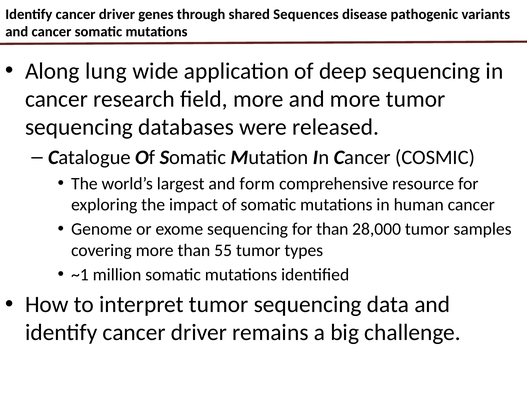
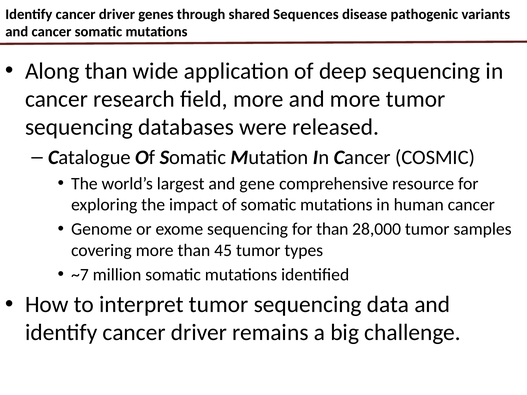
Along lung: lung -> than (106, 71)
form: form -> gene (257, 184)
55: 55 -> 45 (223, 250)
~1: ~1 -> ~7 (80, 275)
